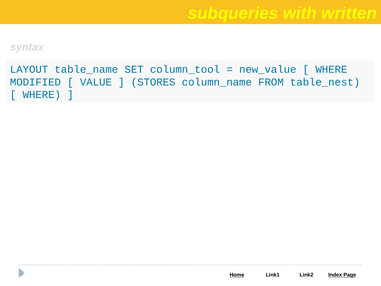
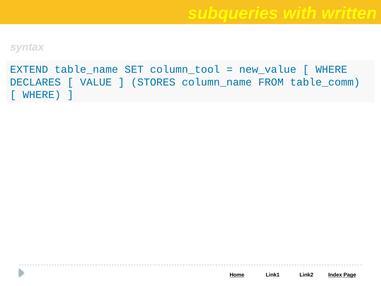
LAYOUT: LAYOUT -> EXTEND (29, 69)
MODIFIED: MODIFIED -> DECLARES (35, 82)
table_nest: table_nest -> table_comm (325, 82)
